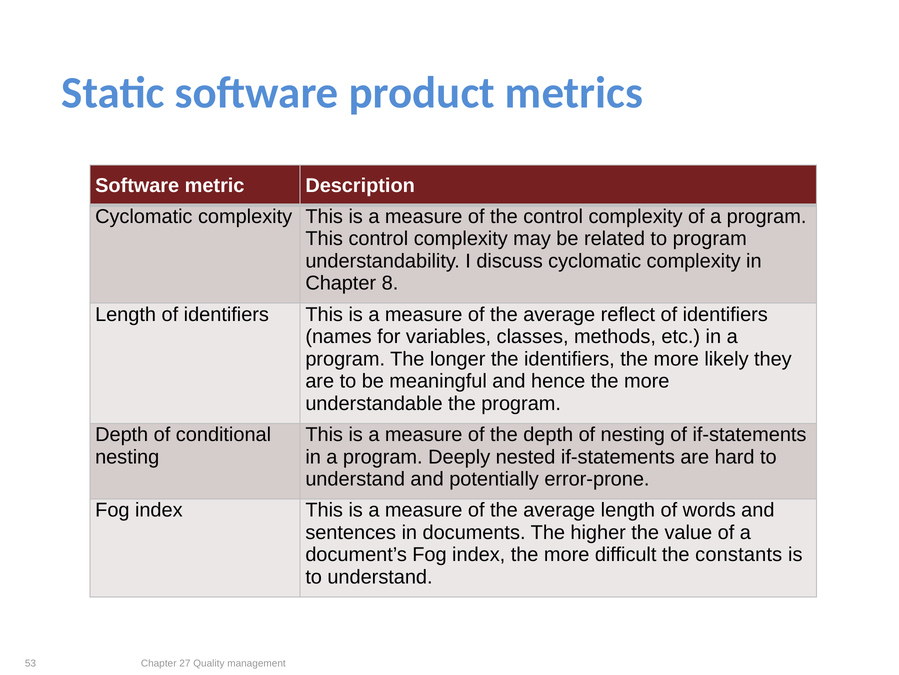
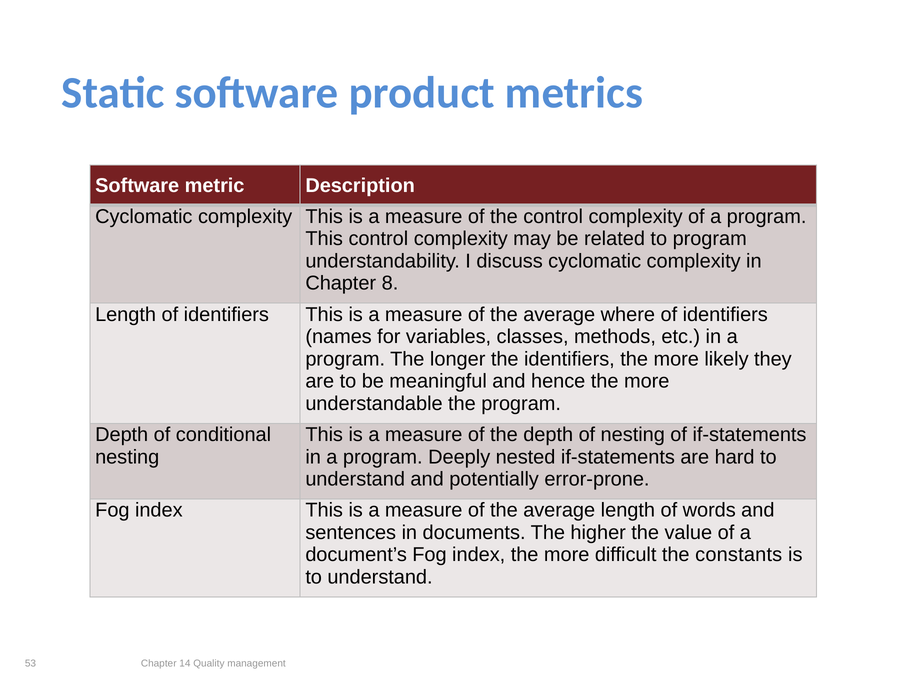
reflect: reflect -> where (628, 314)
27: 27 -> 14 (185, 663)
